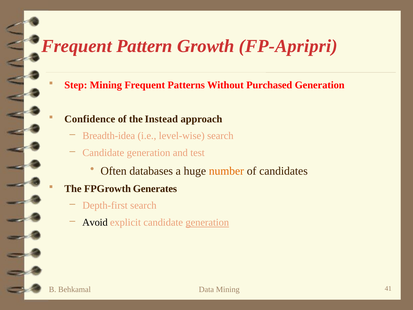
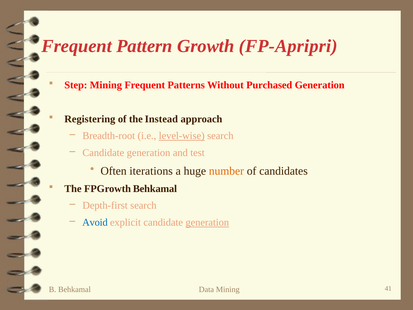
Confidence: Confidence -> Registering (90, 119)
Breadth-idea: Breadth-idea -> Breadth-root (109, 136)
level-wise underline: none -> present (182, 136)
databases: databases -> iterations (151, 171)
FPGrowth Generates: Generates -> Behkamal (155, 188)
Avoid colour: black -> blue (95, 222)
